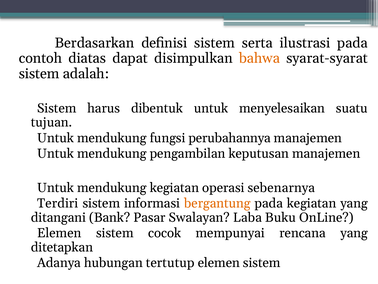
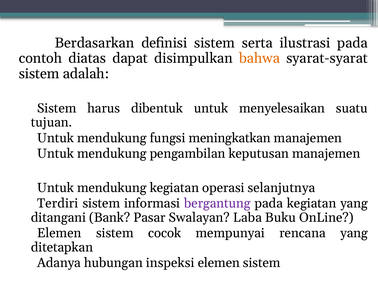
perubahannya: perubahannya -> meningkatkan (230, 138)
sebenarnya: sebenarnya -> selanjutnya (281, 187)
bergantung colour: orange -> purple (217, 203)
tertutup: tertutup -> inspeksi (170, 262)
